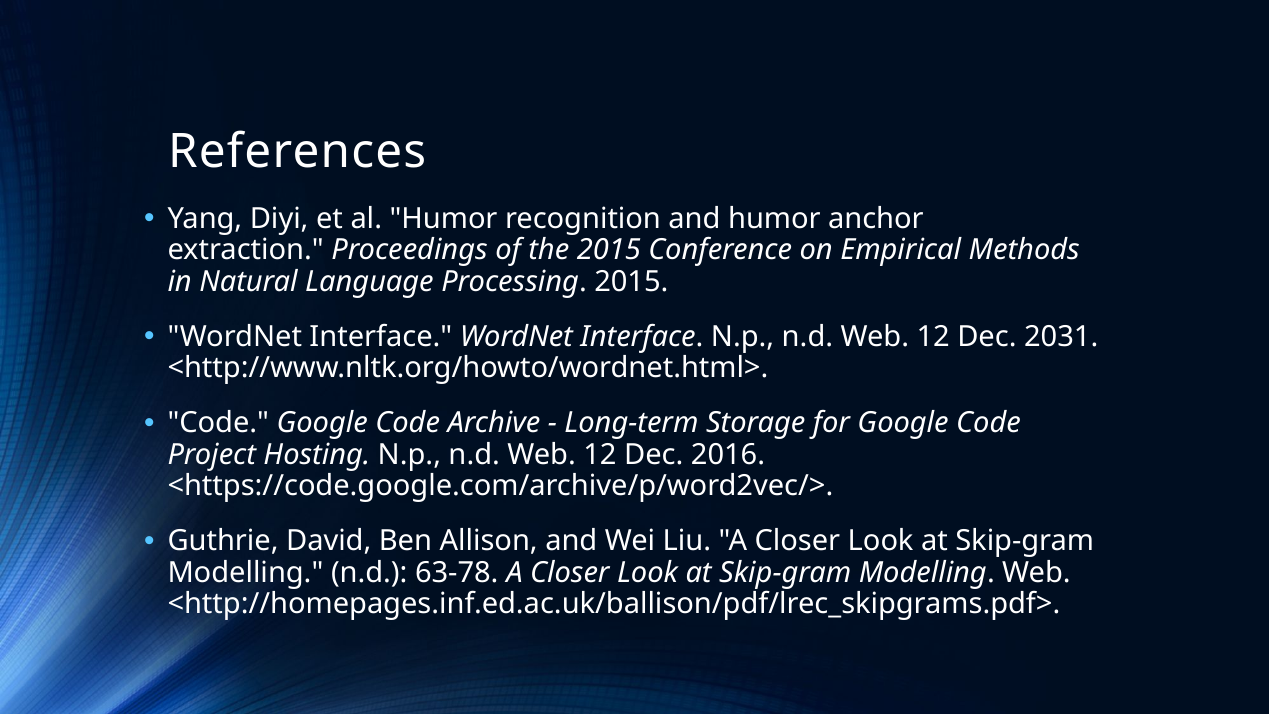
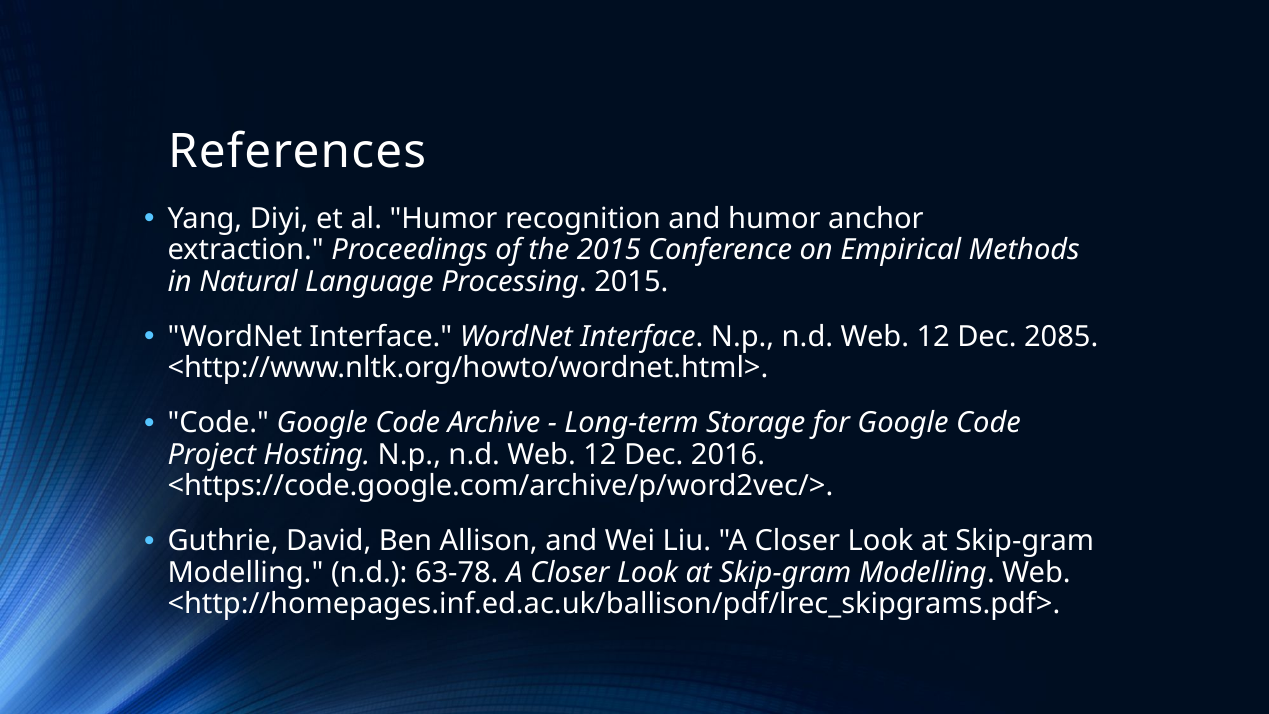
2031: 2031 -> 2085 (1061, 337)
